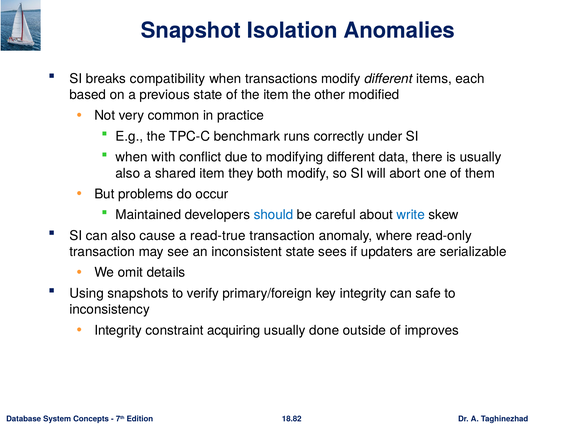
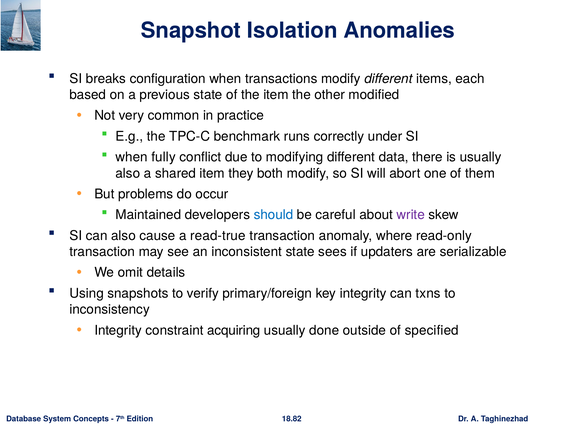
compatibility: compatibility -> configuration (168, 79)
with: with -> fully (164, 157)
write colour: blue -> purple (411, 214)
safe: safe -> txns (428, 293)
improves: improves -> specified (432, 330)
